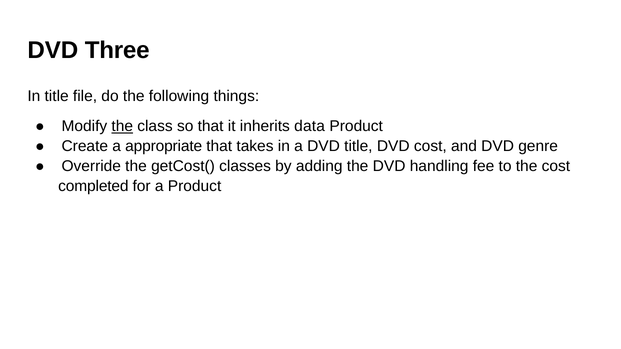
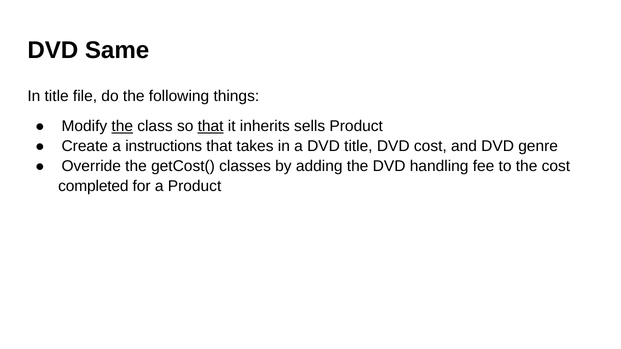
Three: Three -> Same (117, 50)
that underline: none -> present (211, 126)
data: data -> sells (310, 126)
appropriate: appropriate -> instructions (164, 146)
